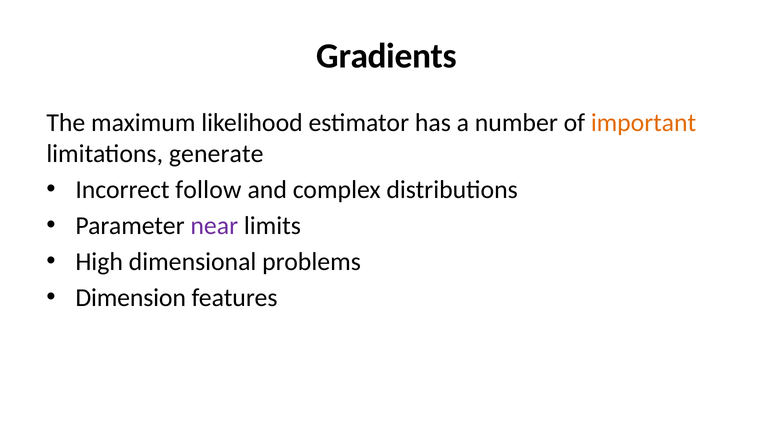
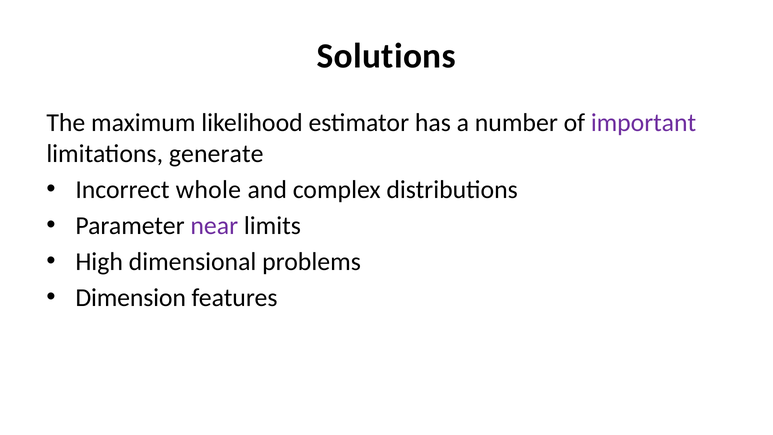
Gradients: Gradients -> Solutions (386, 56)
important colour: orange -> purple (644, 123)
follow: follow -> whole (208, 190)
